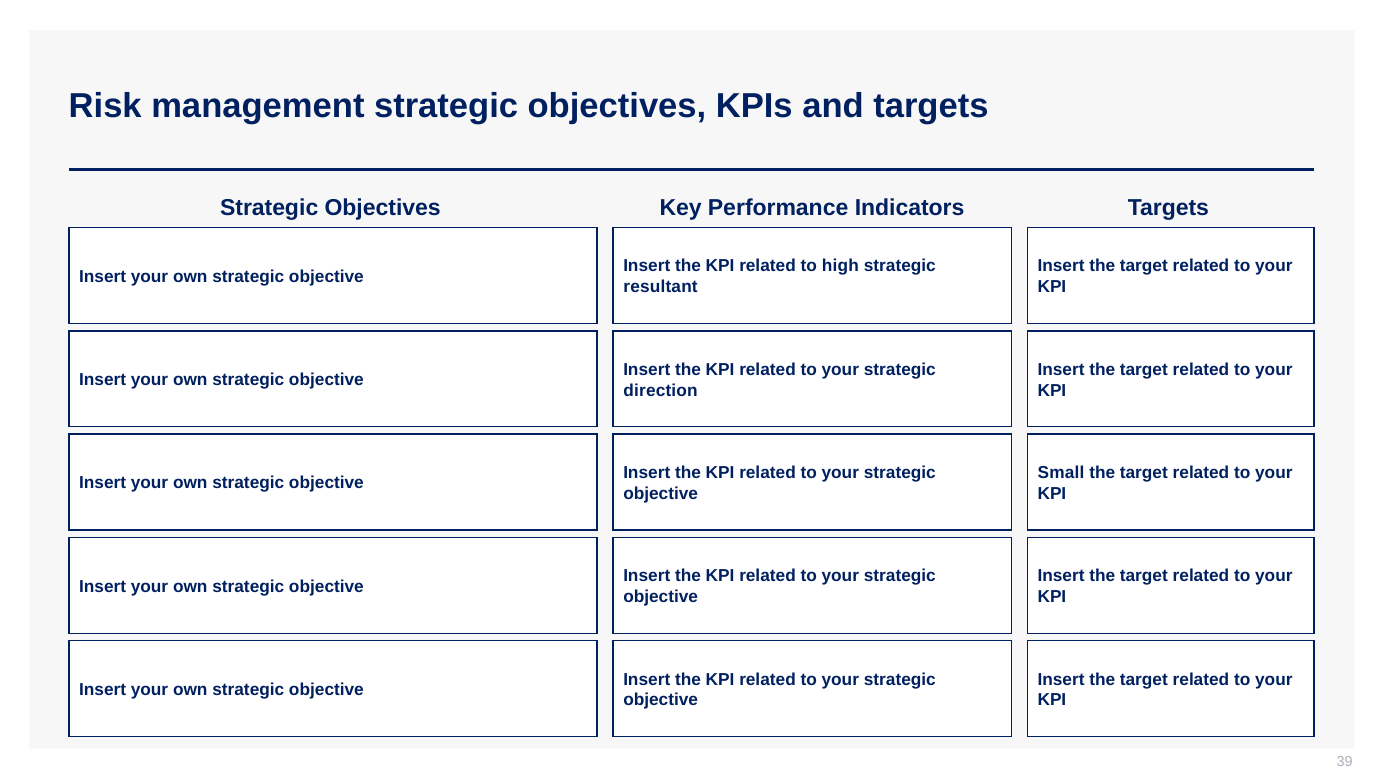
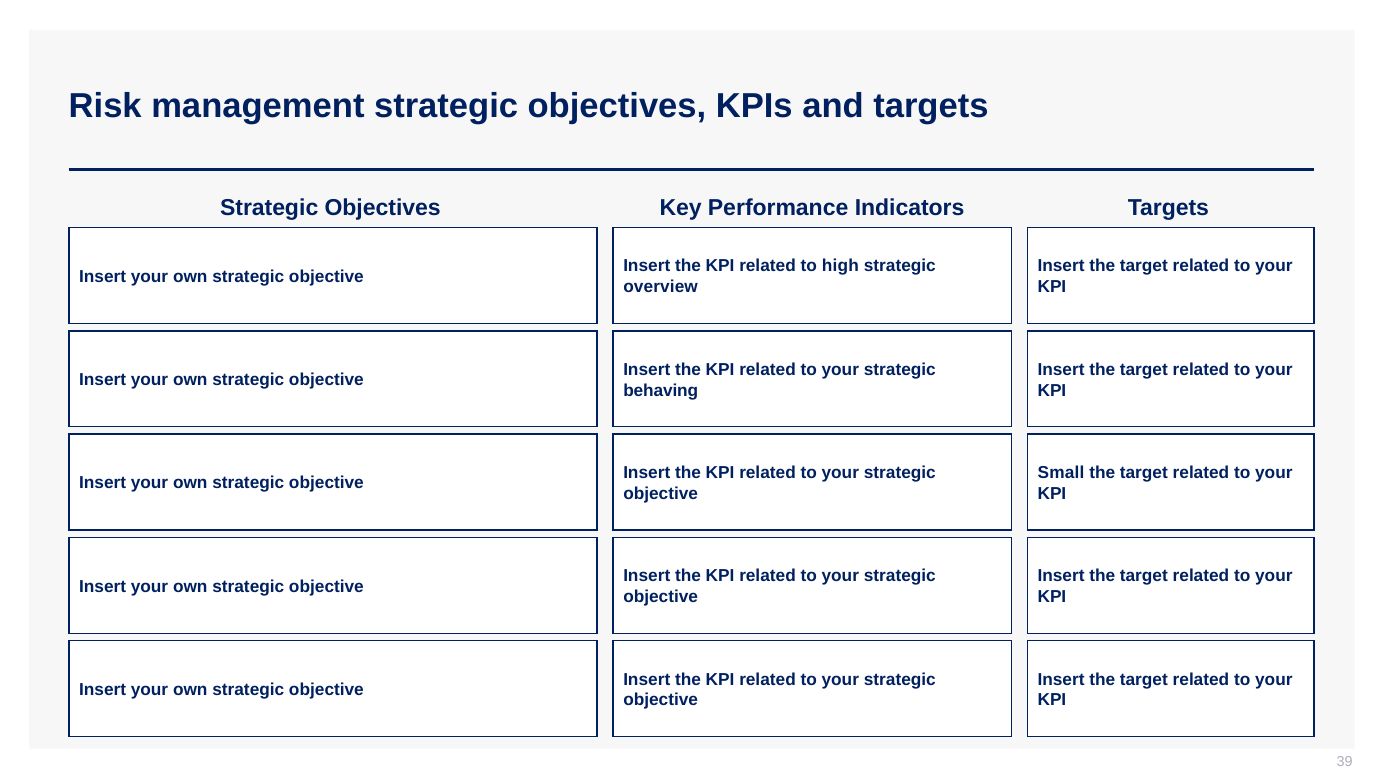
resultant: resultant -> overview (661, 287)
direction: direction -> behaving (661, 390)
